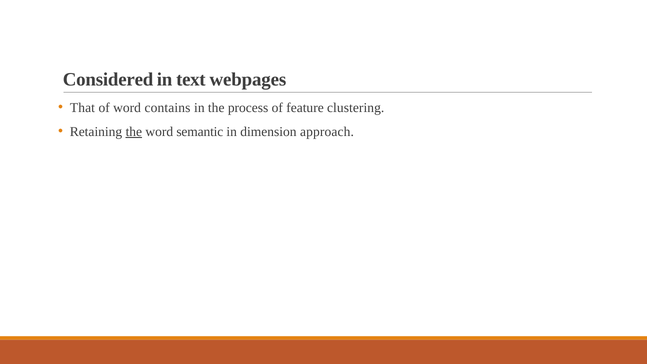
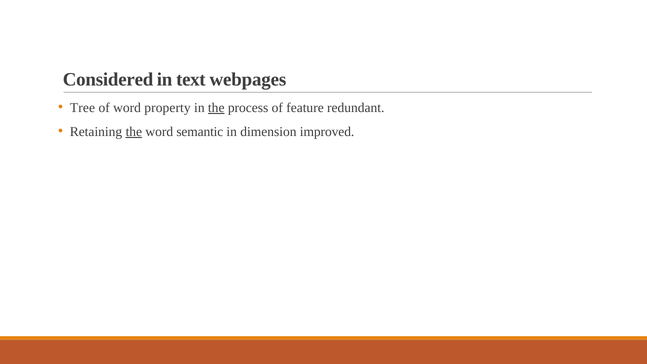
That: That -> Tree (82, 108)
contains: contains -> property (168, 108)
the underline: none -> present (216, 108)
clustering: clustering -> redundant (356, 108)
approach: approach -> improved (327, 132)
